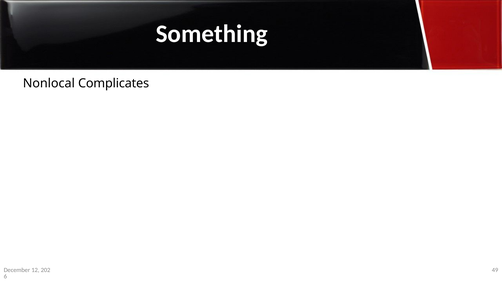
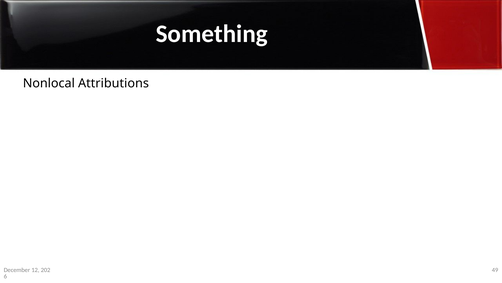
Complicates: Complicates -> Attributions (114, 83)
